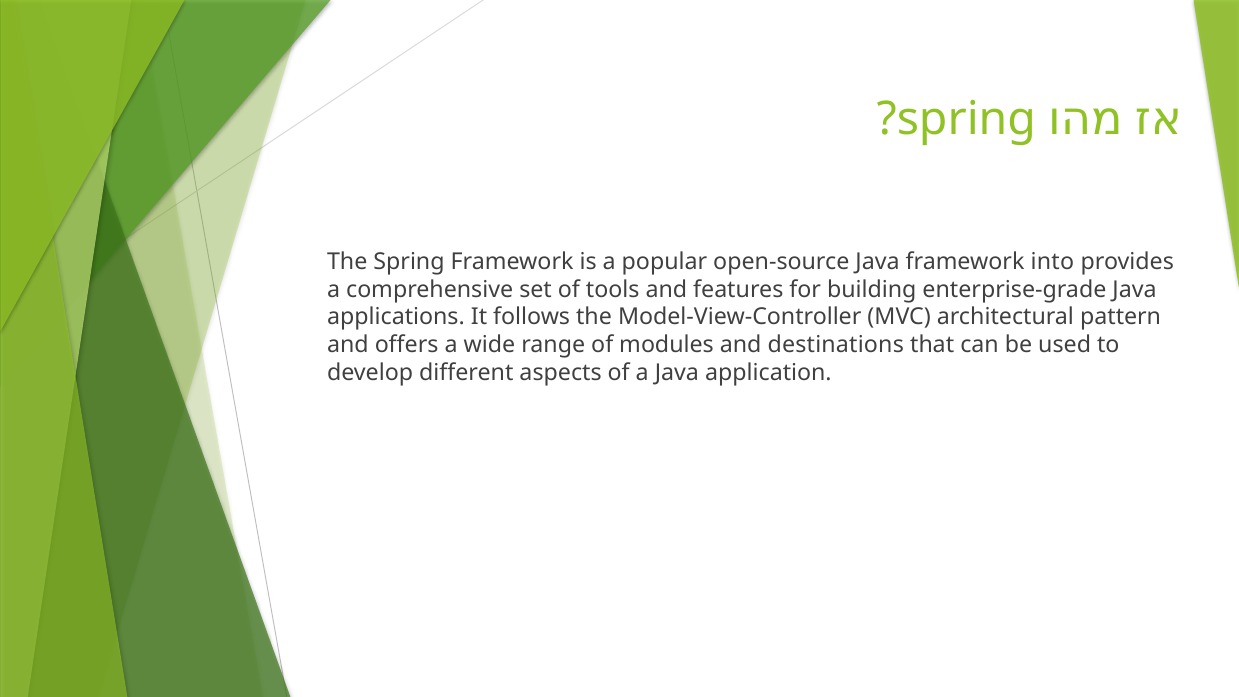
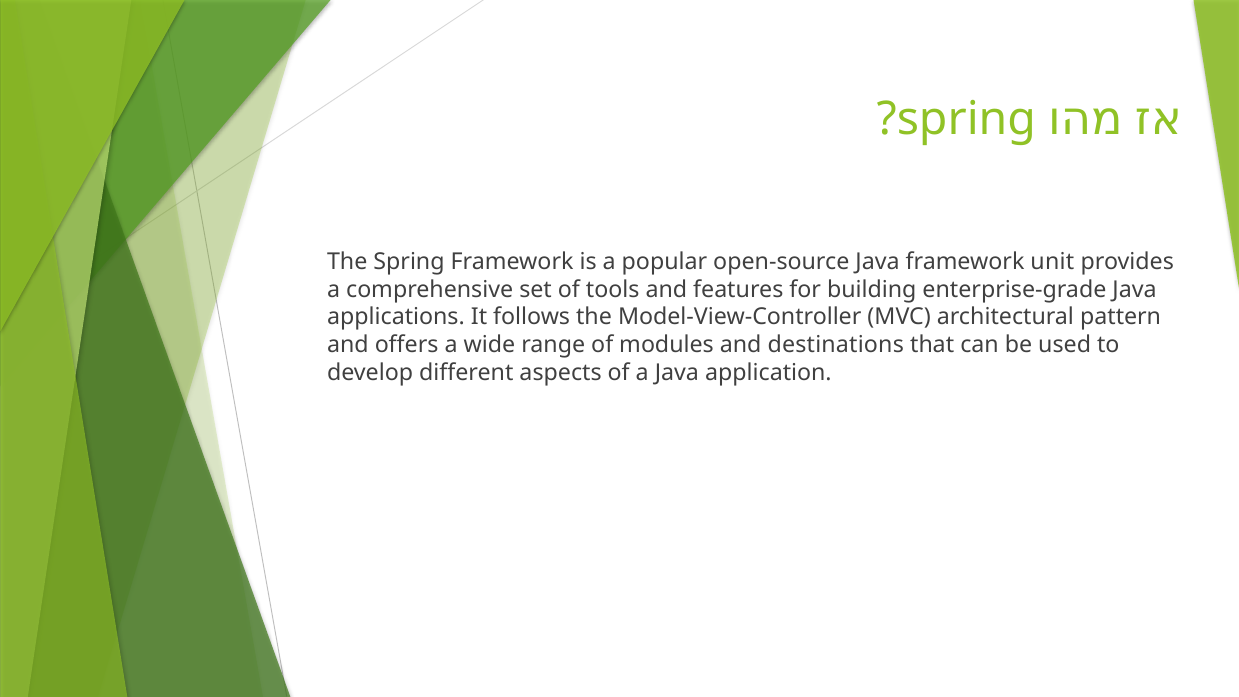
into: into -> unit (1052, 261)
